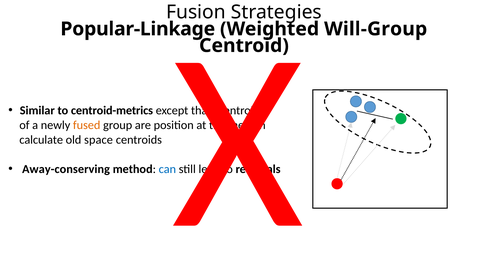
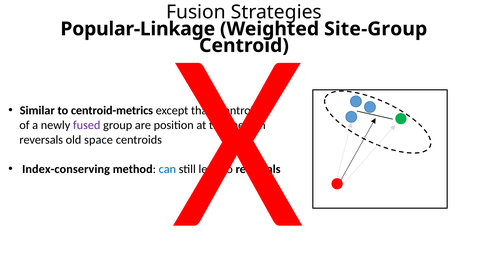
Will-Group: Will-Group -> Site-Group (376, 29)
fused colour: orange -> purple (87, 125)
calculate: calculate -> reversals (41, 140)
Away-conserving: Away-conserving -> Index-conserving (66, 169)
